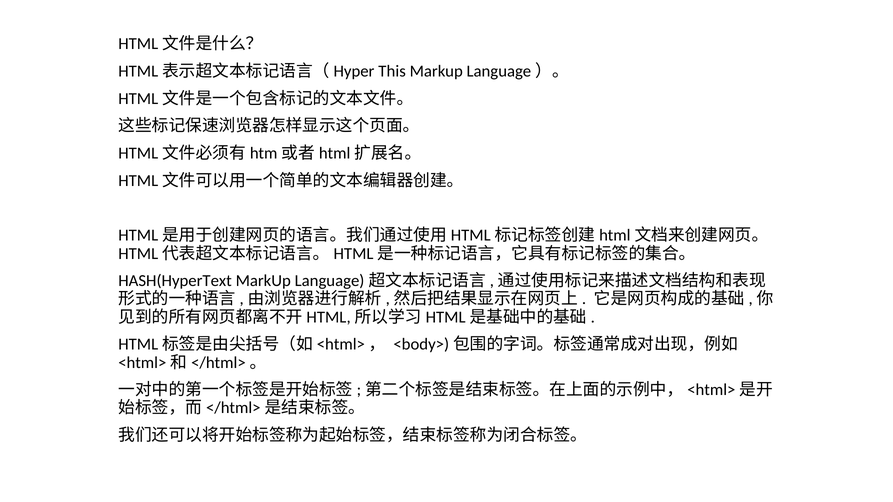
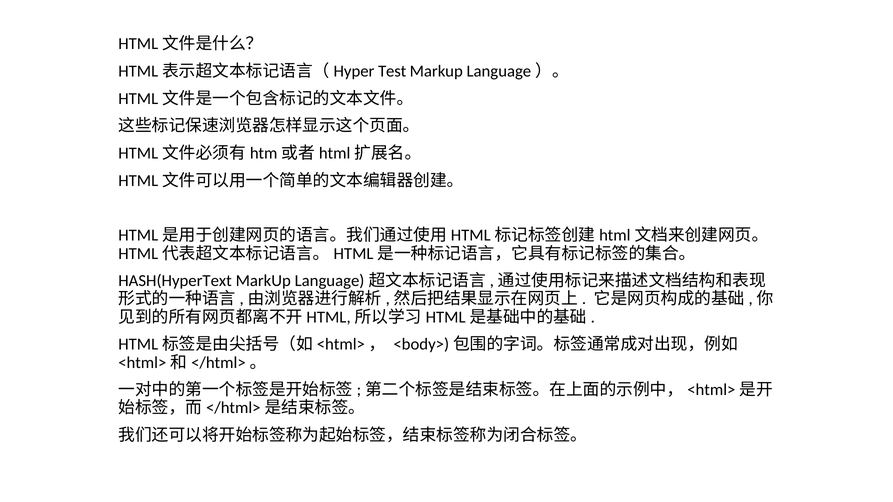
This: This -> Test (392, 71)
